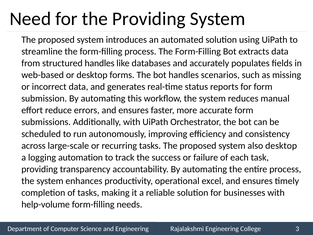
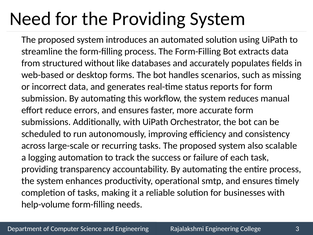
structured handles: handles -> without (100, 63)
also desktop: desktop -> scalable (281, 145)
excel: excel -> smtp (213, 181)
